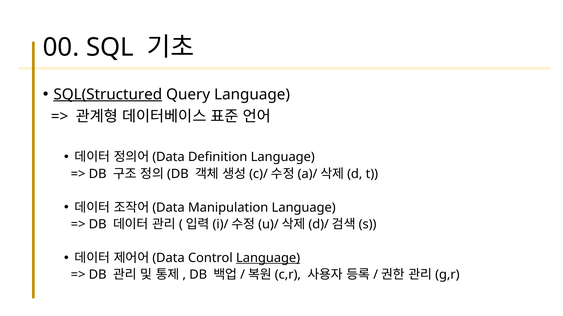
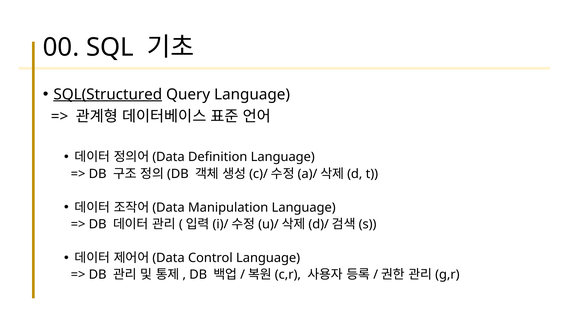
Language underline: present -> none (268, 258)
